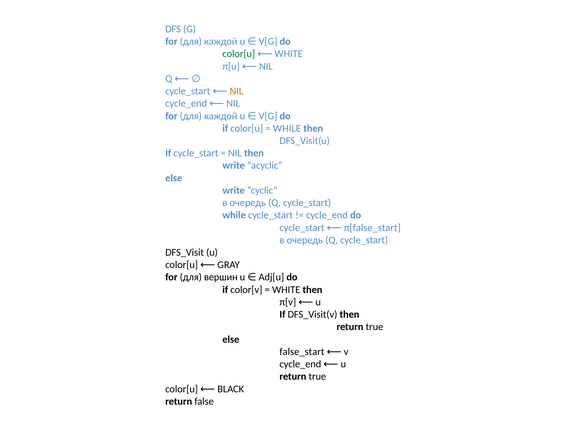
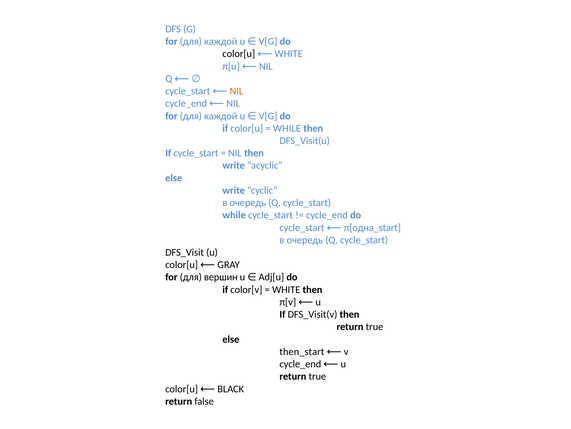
color[u colour: green -> black (239, 54)
π[false_start: π[false_start -> π[одна_start (372, 227)
false_start: false_start -> then_start (302, 351)
